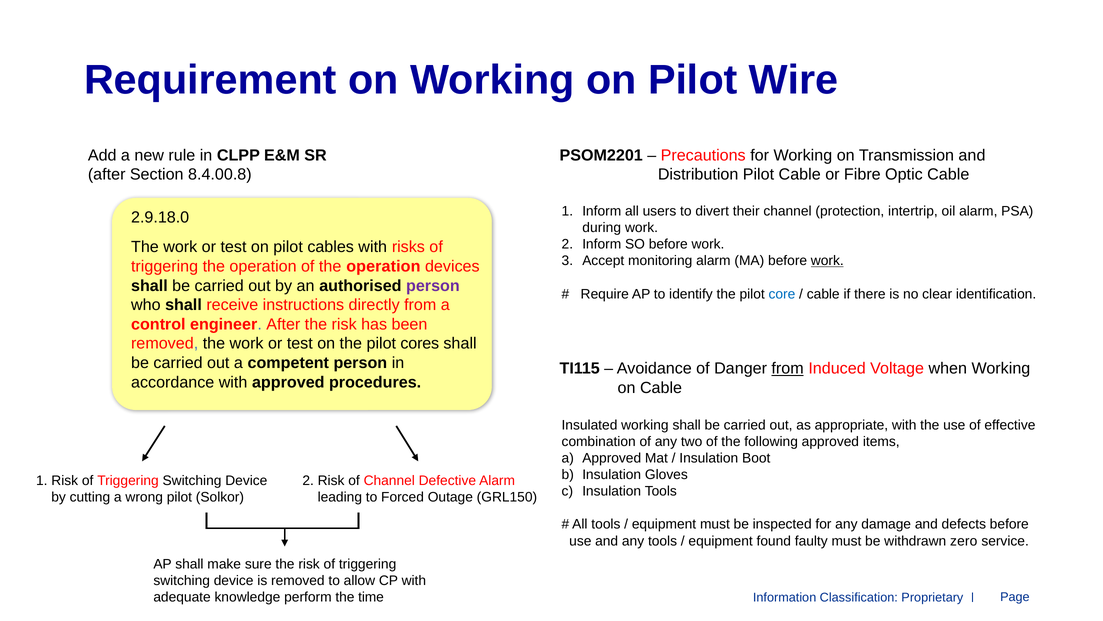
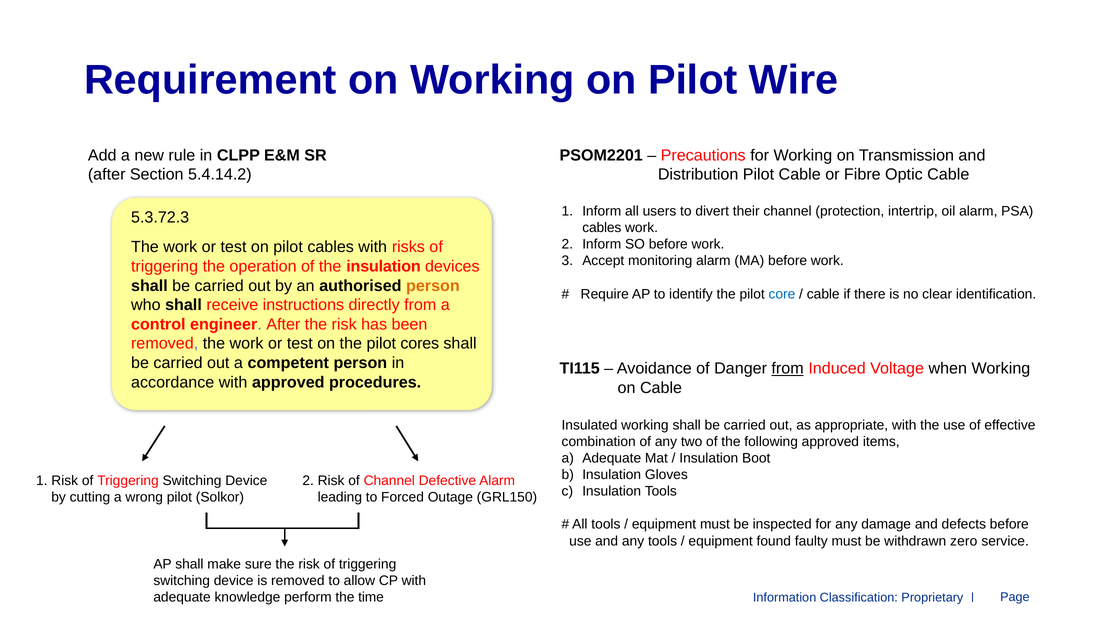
8.4.00.8: 8.4.00.8 -> 5.4.14.2 (220, 174)
2.9.18.0: 2.9.18.0 -> 5.3.72.3 (160, 217)
during: during -> cables (602, 228)
work underline: present -> none (827, 261)
of the operation: operation -> insulation (384, 266)
person colour: purple -> orange (433, 285)
a Approved: Approved -> Adequate (612, 458)
